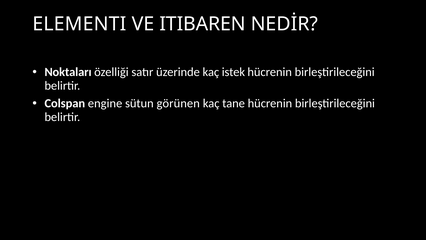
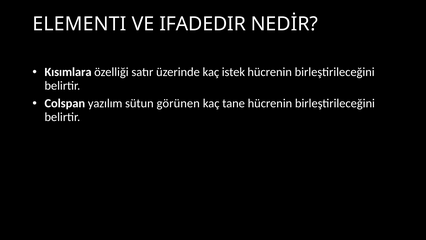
ITIBAREN: ITIBAREN -> IFADEDIR (203, 24)
Noktaları: Noktaları -> Kısımlara (68, 72)
engine: engine -> yazılım (105, 103)
